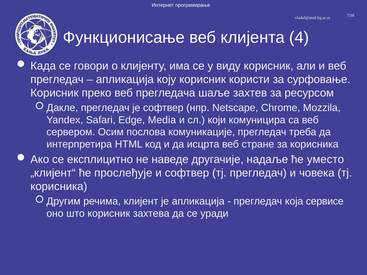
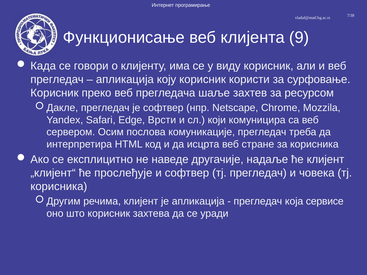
4: 4 -> 9 (299, 37)
Media: Media -> Врсти (162, 120)
ће уместо: уместо -> клијент (326, 160)
